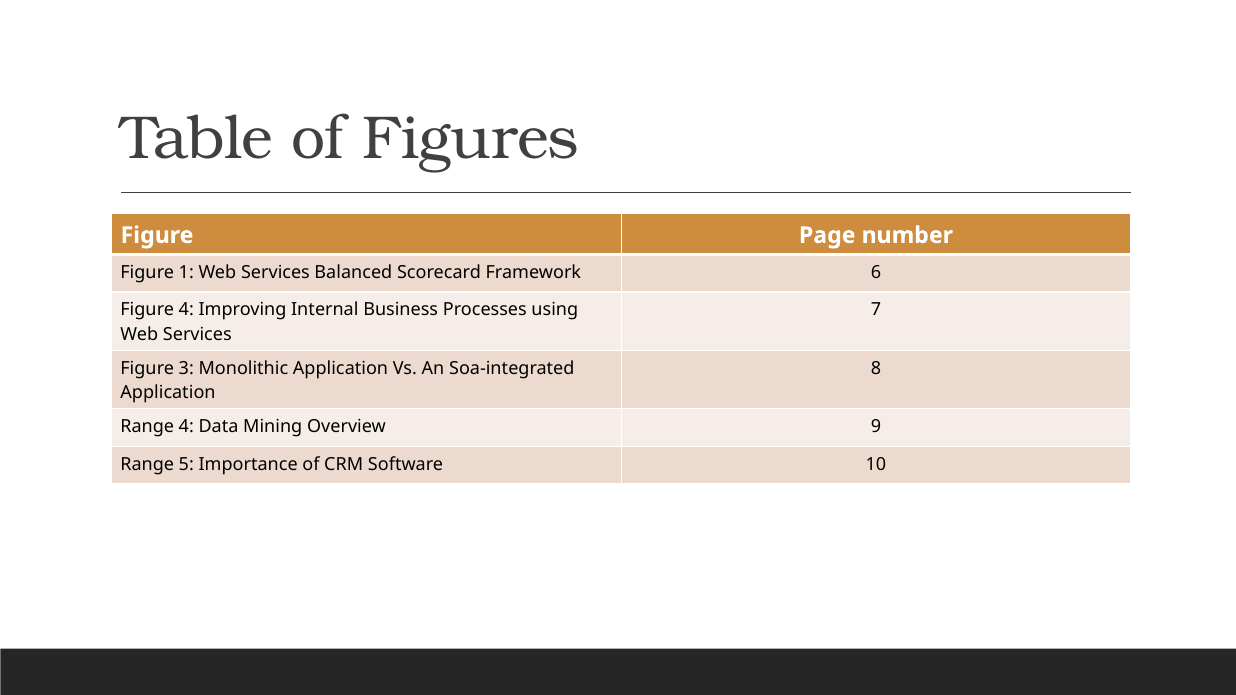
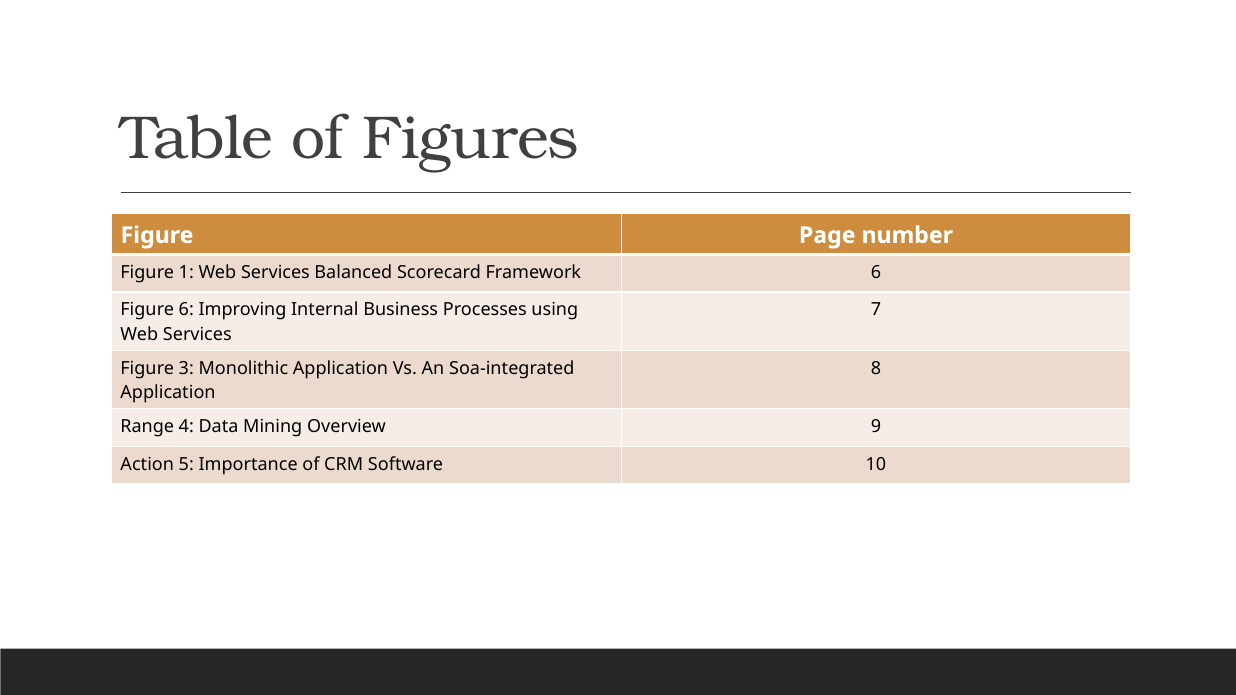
Figure 4: 4 -> 6 (186, 310)
Range: Range -> Action (147, 465)
